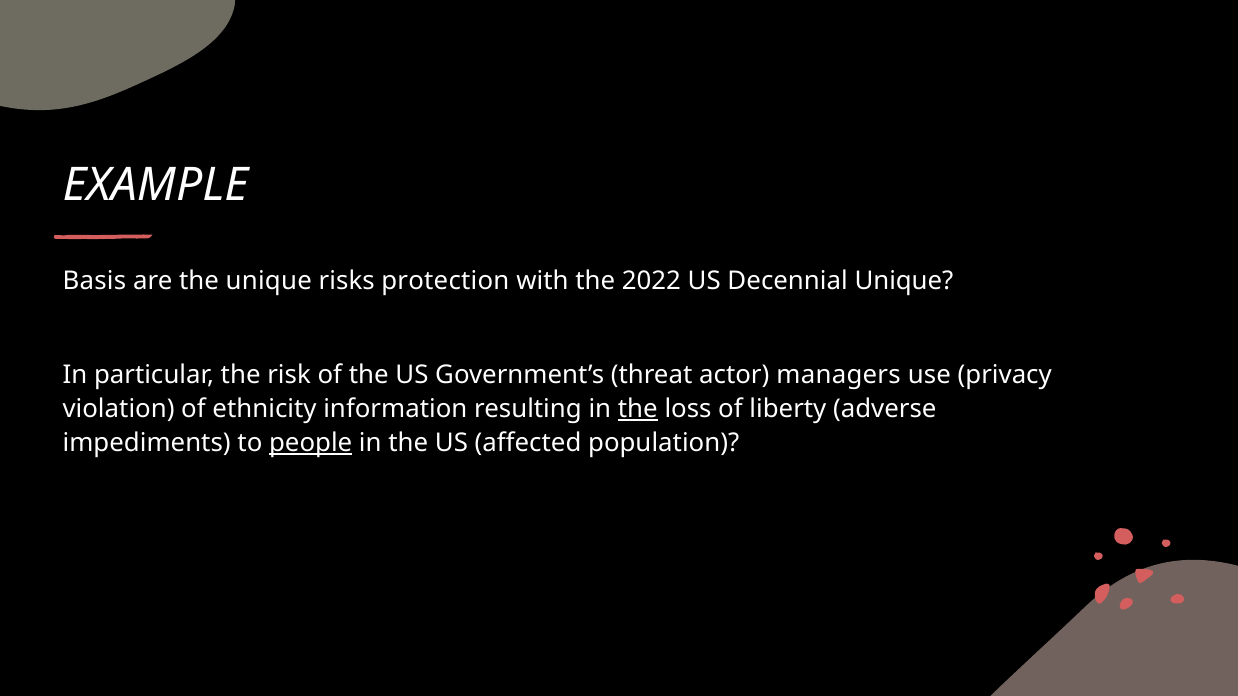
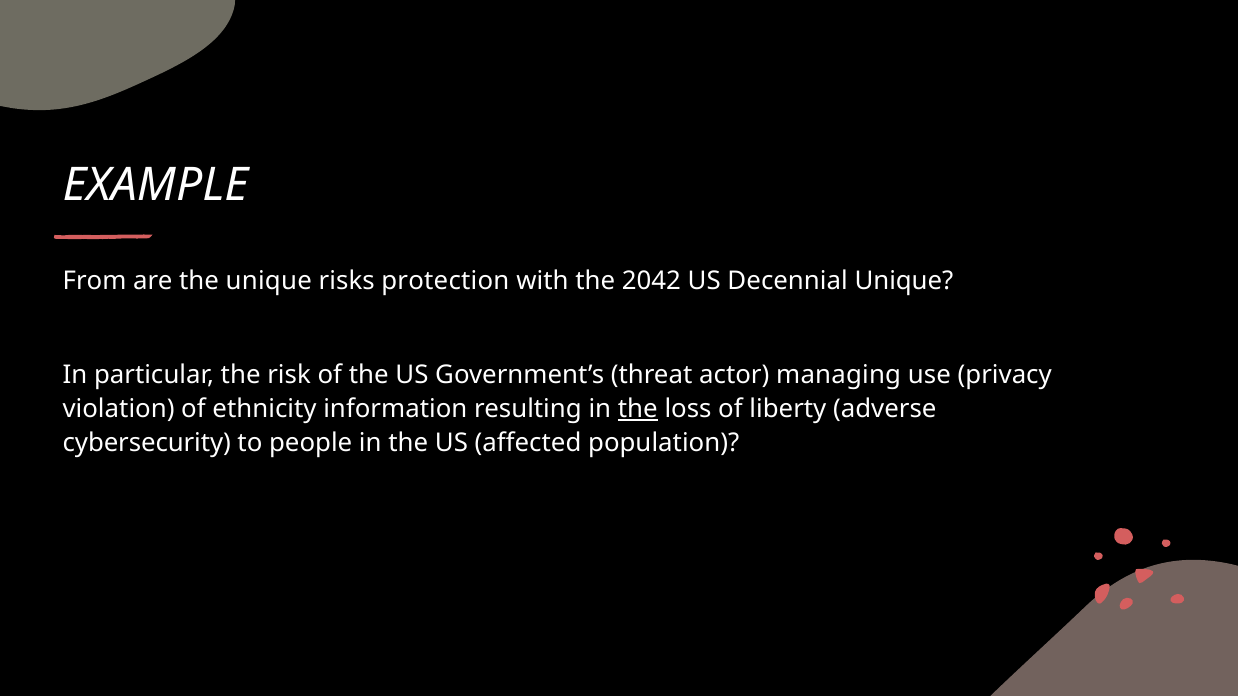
Basis: Basis -> From (95, 281)
2022: 2022 -> 2042 (651, 281)
managers: managers -> managing (839, 375)
impediments: impediments -> cybersecurity (147, 443)
people underline: present -> none (311, 443)
